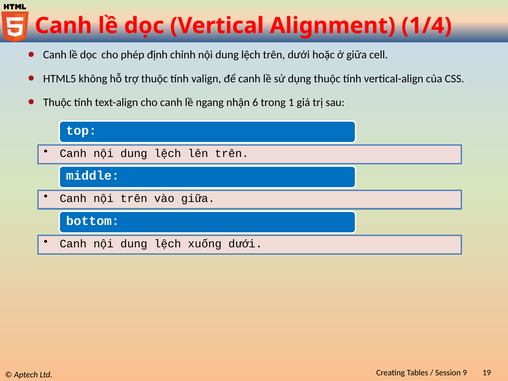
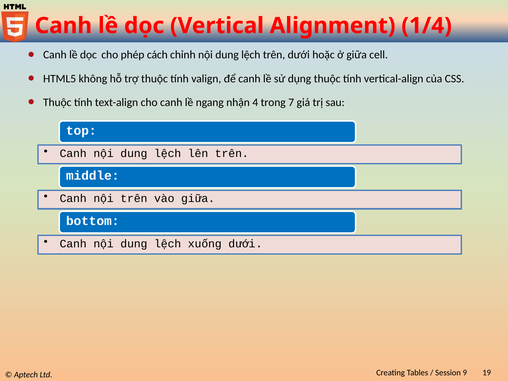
định: định -> cách (157, 55)
6: 6 -> 4 (255, 102)
1: 1 -> 7 (291, 102)
